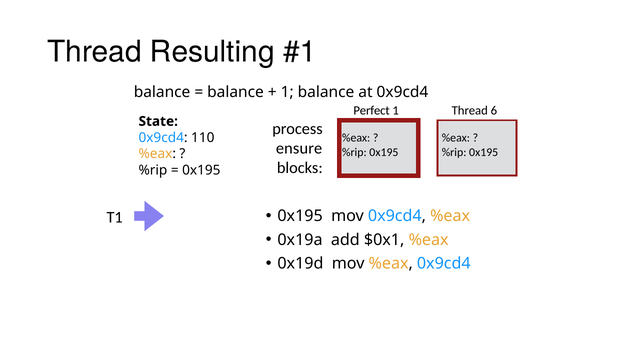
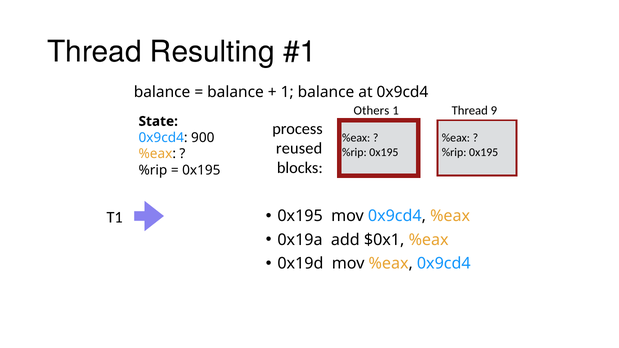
Perfect: Perfect -> Others (371, 110)
6: 6 -> 9 (494, 110)
110: 110 -> 900 (203, 138)
ensure: ensure -> reused (299, 149)
